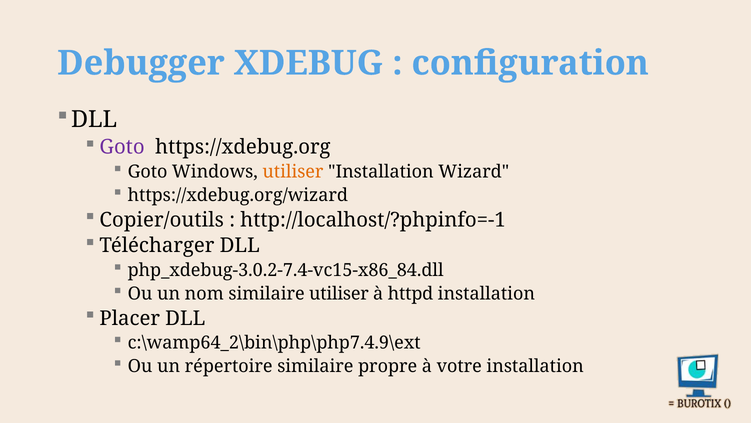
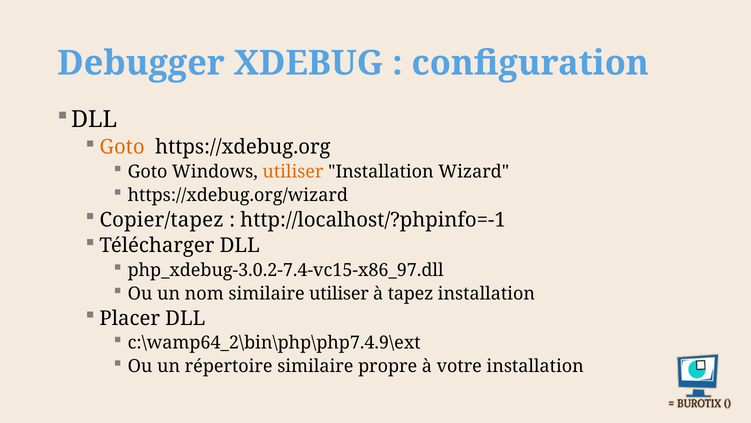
Goto colour: purple -> orange (122, 147)
Copier/outils: Copier/outils -> Copier/tapez (162, 220)
php_xdebug-3.0.2-7.4-vc15-x86_84.dll: php_xdebug-3.0.2-7.4-vc15-x86_84.dll -> php_xdebug-3.0.2-7.4-vc15-x86_97.dll (286, 270)
httpd: httpd -> tapez (411, 293)
